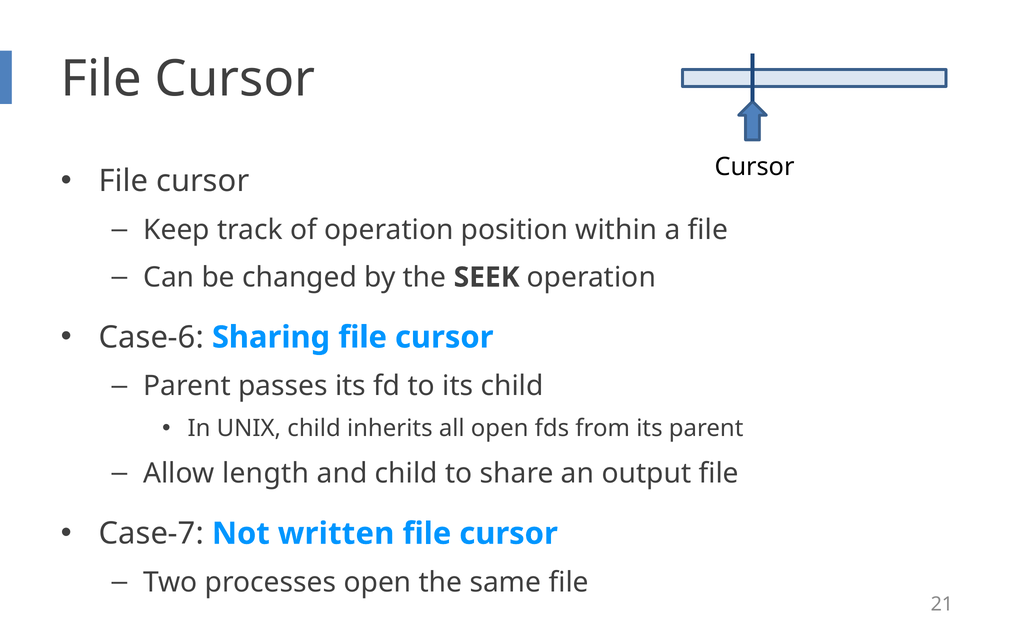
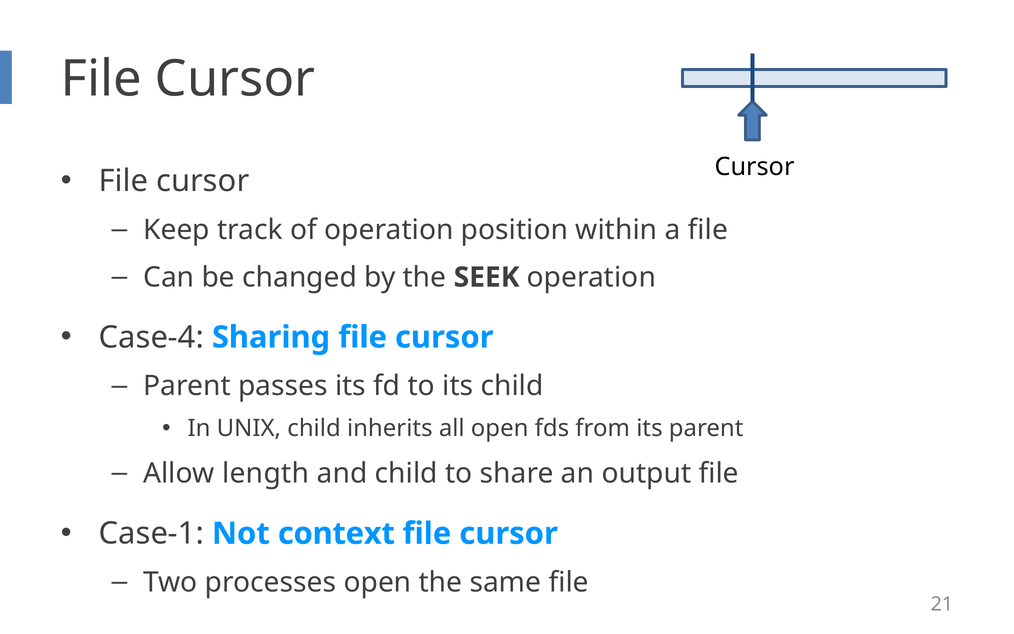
Case-6: Case-6 -> Case-4 (151, 337)
Case-7: Case-7 -> Case-1 (151, 533)
written: written -> context (336, 533)
